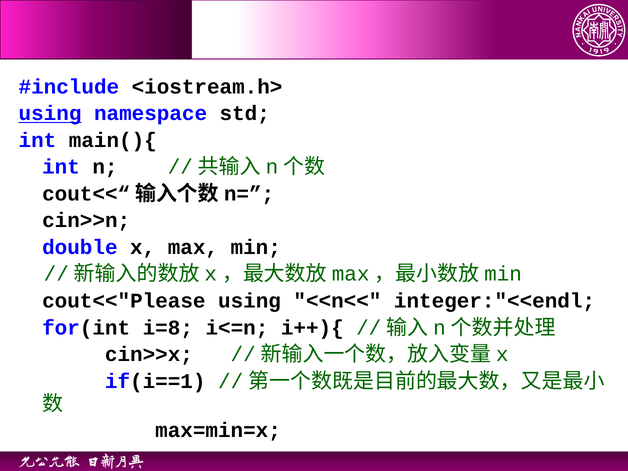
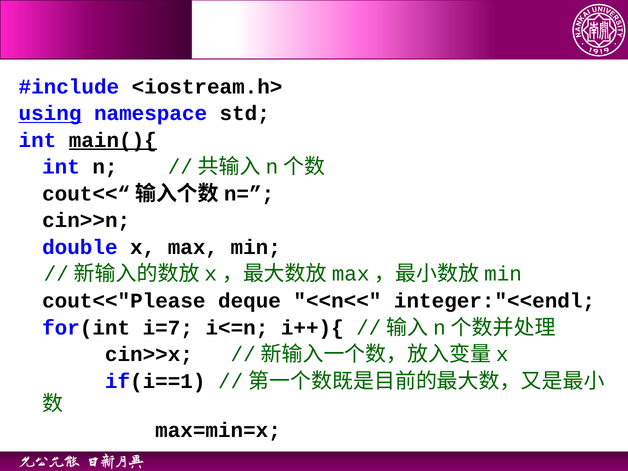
main(){ underline: none -> present (113, 140)
cout<<"Please using: using -> deque (249, 301)
i=8: i=8 -> i=7 (168, 328)
